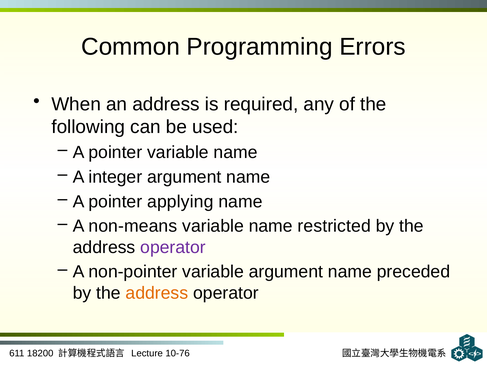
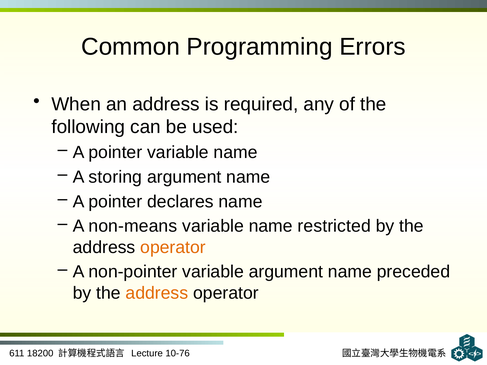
integer: integer -> storing (115, 177)
applying: applying -> declares (180, 202)
operator colour: purple -> orange (173, 247)
